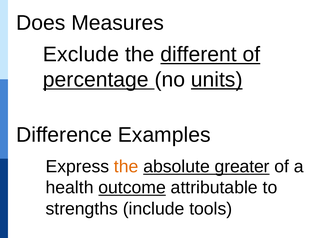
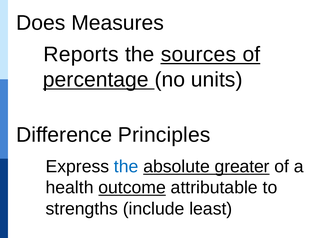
Exclude: Exclude -> Reports (81, 54)
different: different -> sources (198, 54)
units underline: present -> none (217, 80)
Examples: Examples -> Principles (164, 135)
the colour: orange -> blue (126, 166)
tools: tools -> least (211, 209)
